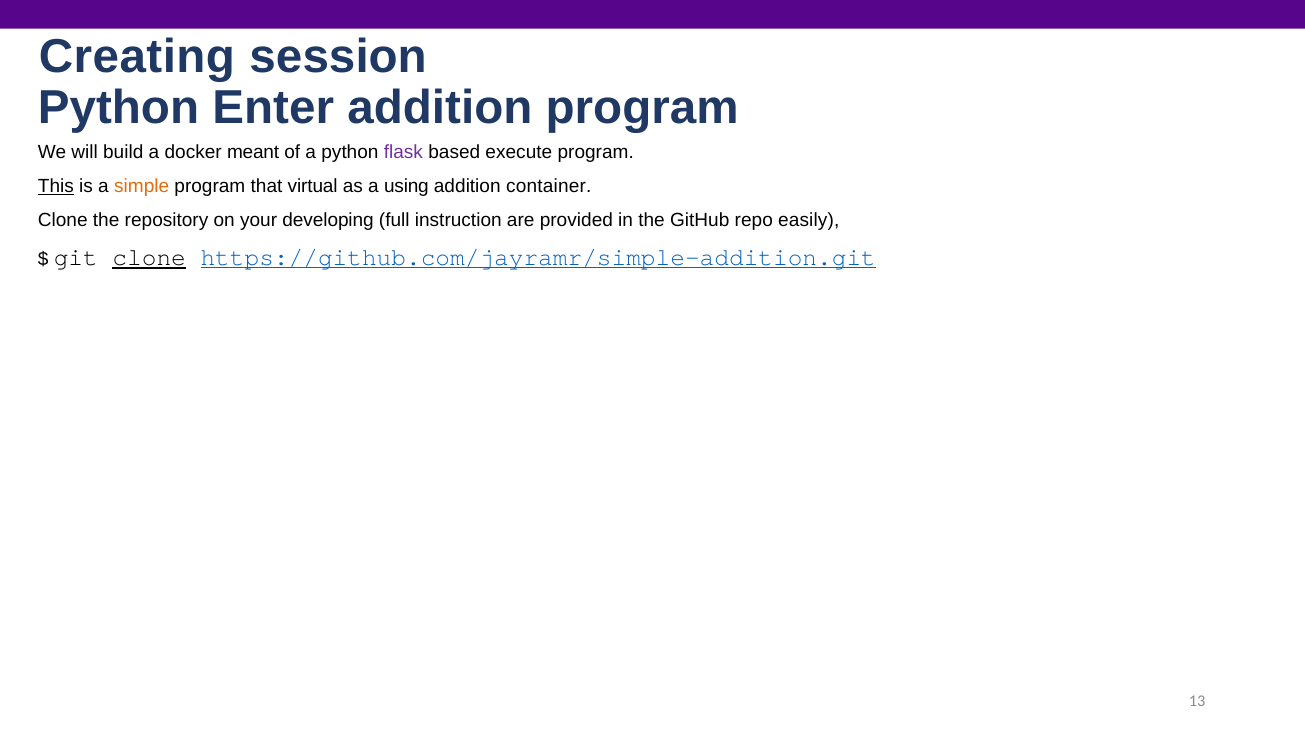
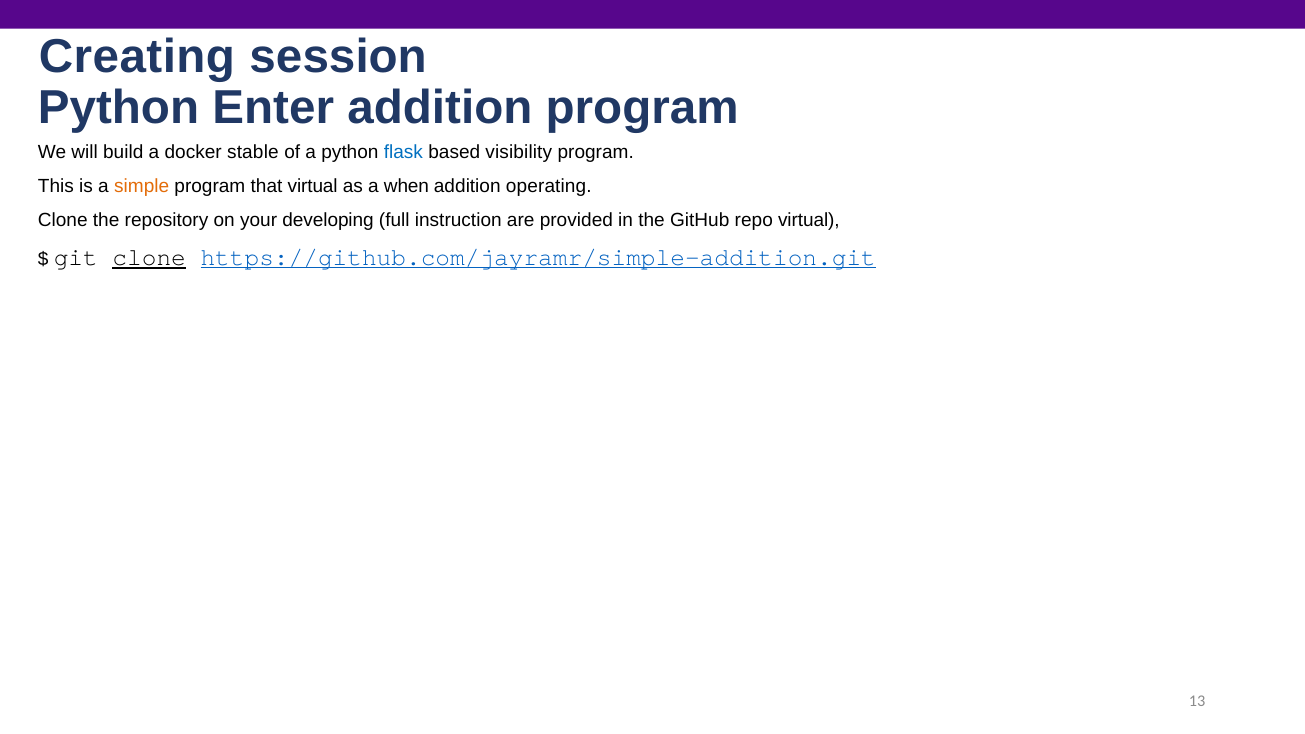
meant: meant -> stable (253, 152)
flask colour: purple -> blue (403, 152)
execute: execute -> visibility (519, 152)
This underline: present -> none (56, 186)
using: using -> when (406, 186)
container: container -> operating (549, 186)
repo easily: easily -> virtual (809, 220)
